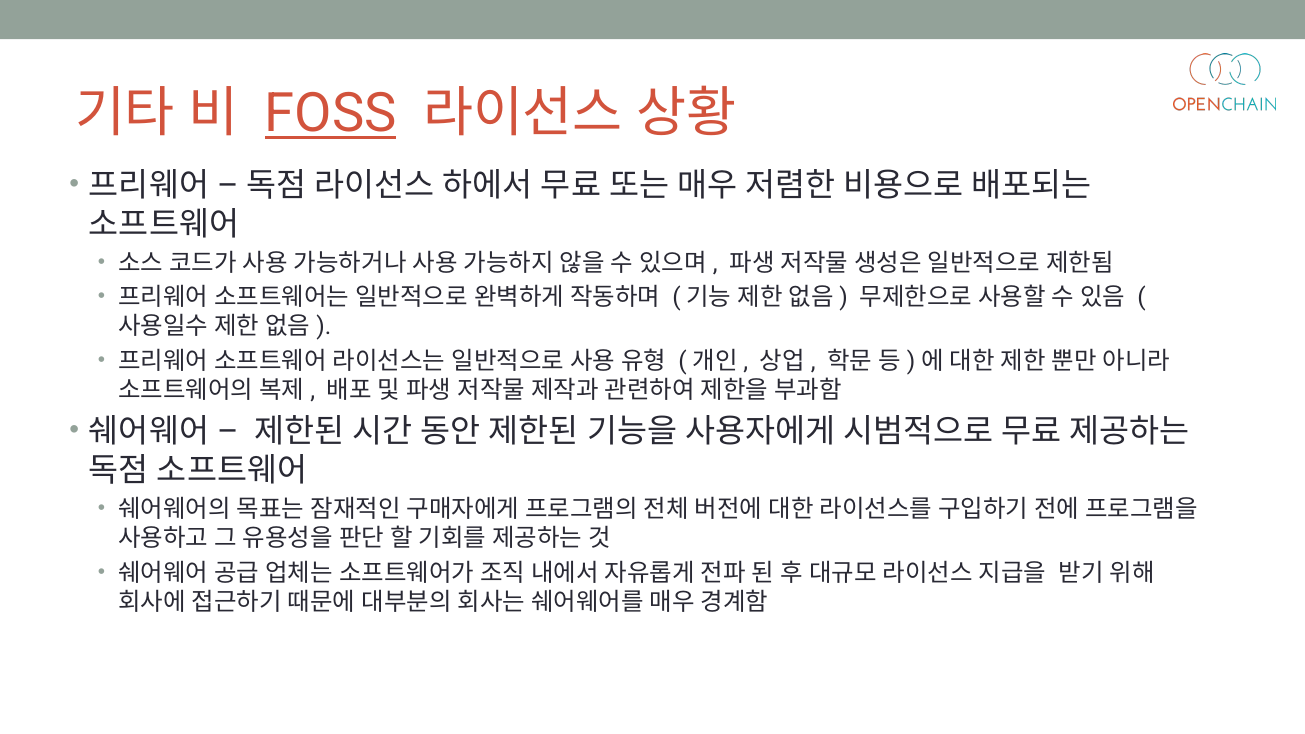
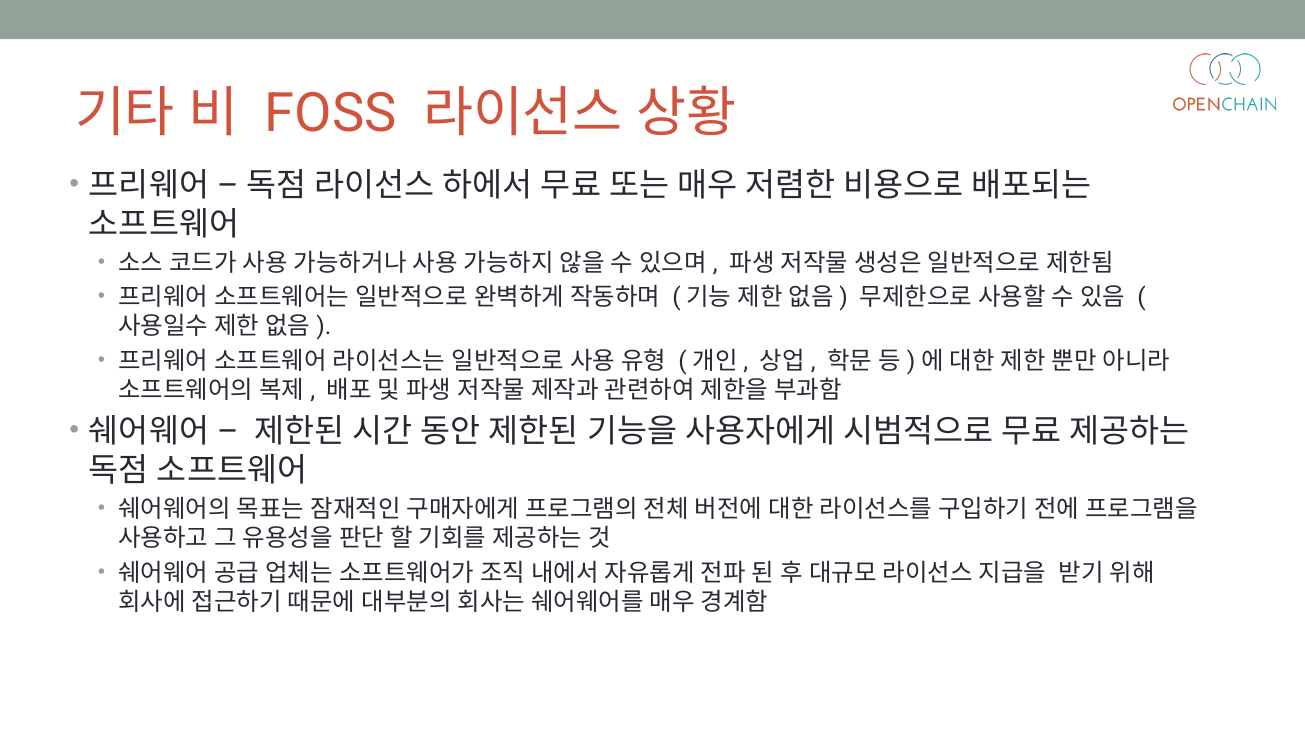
FOSS underline: present -> none (331, 114)
